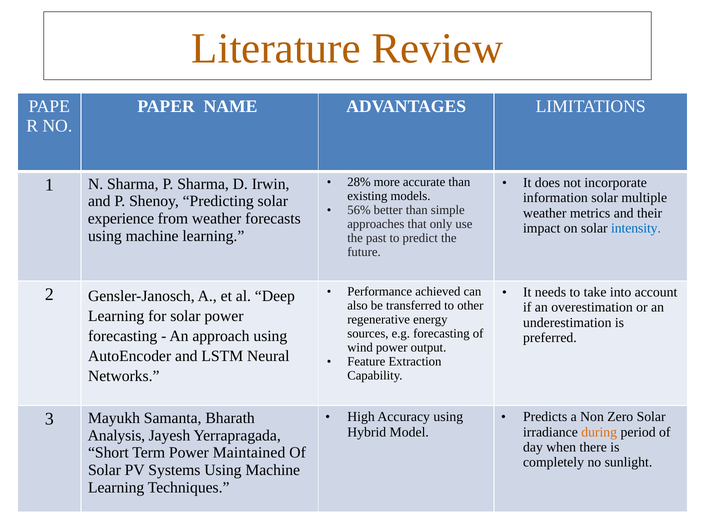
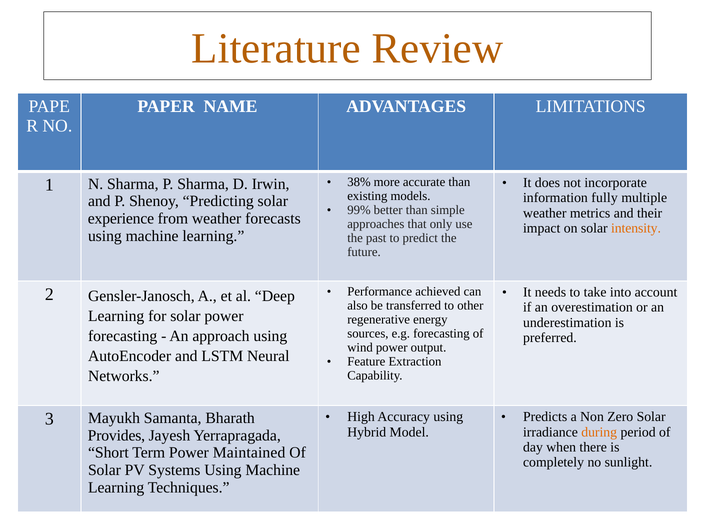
28%: 28% -> 38% (359, 182)
information solar: solar -> fully (605, 198)
56%: 56% -> 99% (359, 210)
intensity colour: blue -> orange (636, 228)
Analysis: Analysis -> Provides (116, 435)
